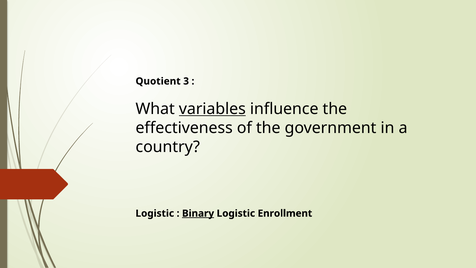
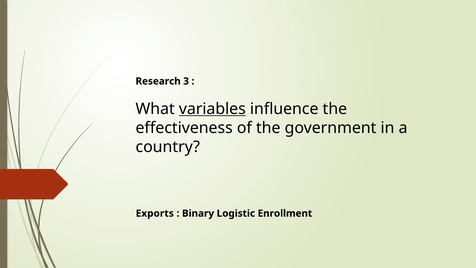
Quotient: Quotient -> Research (158, 81)
Logistic: Logistic -> Exports (155, 213)
Binary underline: present -> none (198, 213)
